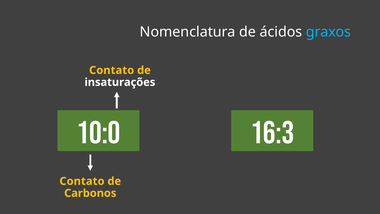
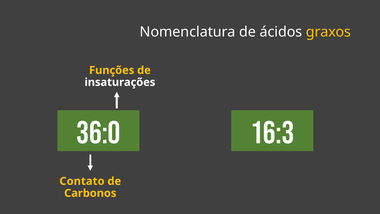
graxos colour: light blue -> yellow (328, 32)
Contato: Contato -> Funções (112, 70)
10:0: 10:0 -> 36:0 (98, 133)
